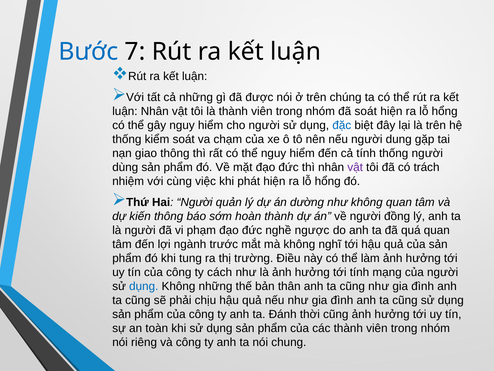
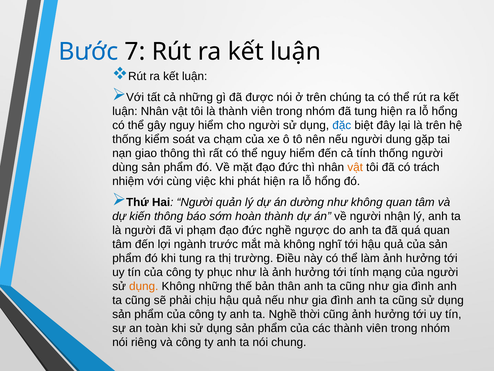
đã soát: soát -> tung (366, 111)
vật colour: purple -> orange (355, 167)
đồng: đồng -> nhận (397, 216)
cách: cách -> phục (220, 272)
dụng colour: blue -> orange (144, 286)
ta Đánh: Đánh -> Nghề (283, 314)
